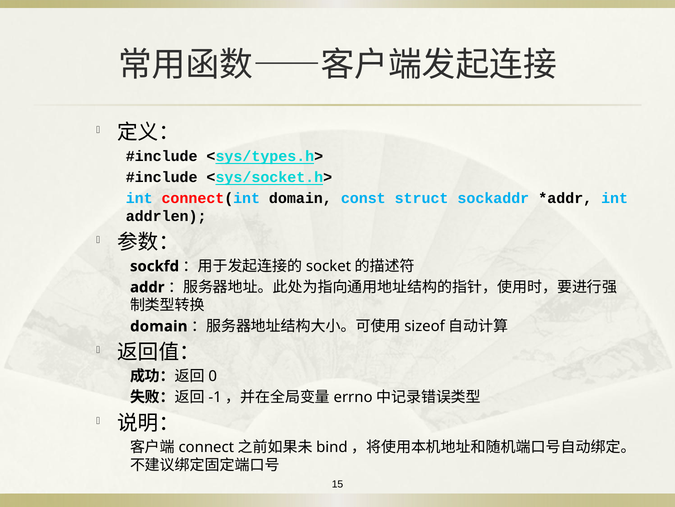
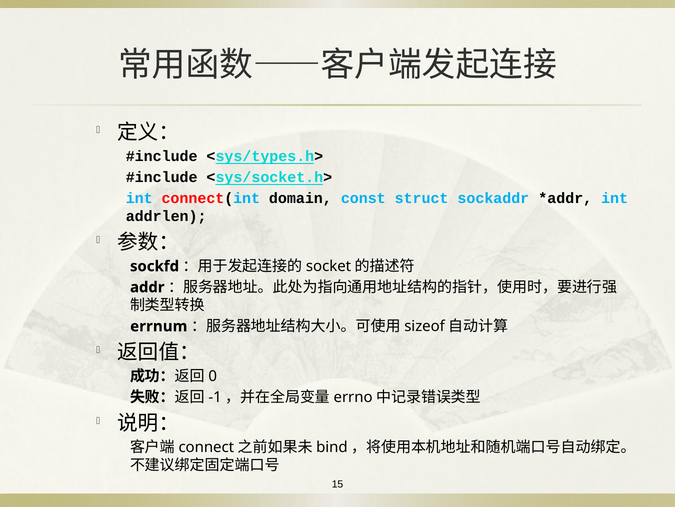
domain: domain -> errnum (159, 326)
